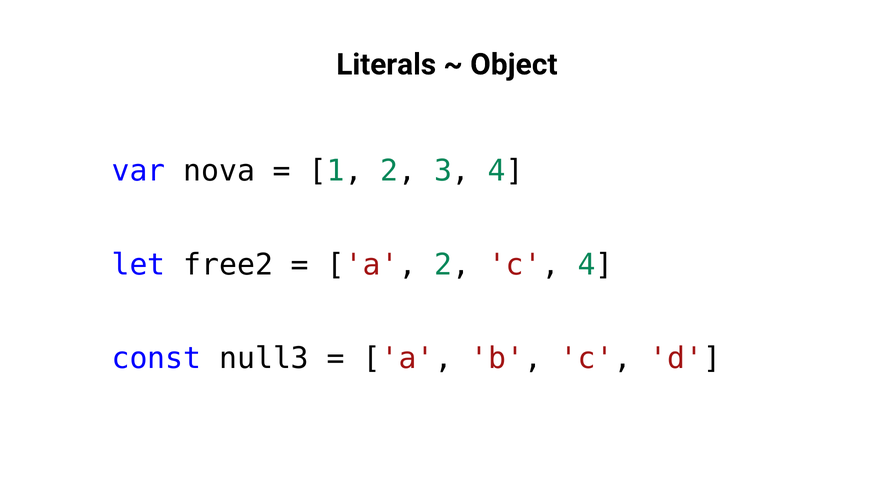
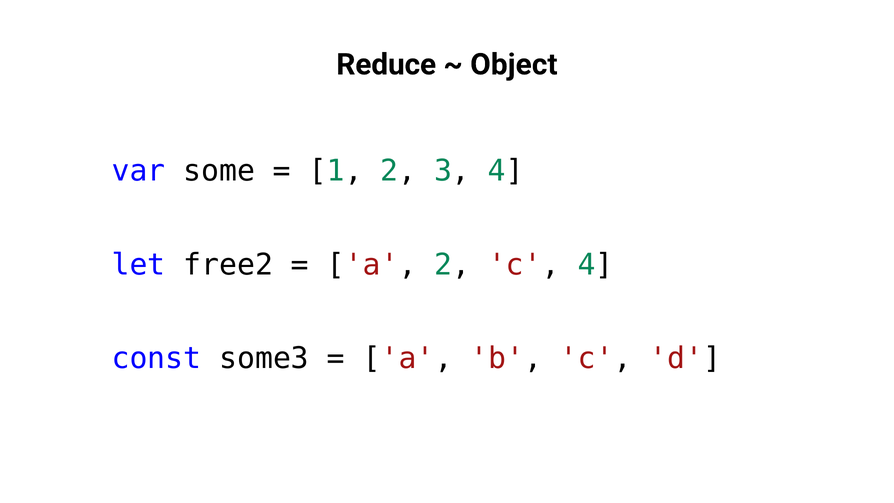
Literals: Literals -> Reduce (386, 65)
nova: nova -> some (219, 171)
null3: null3 -> some3 (264, 358)
